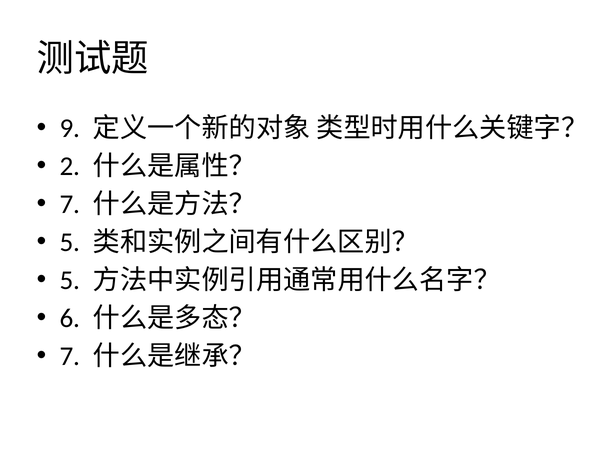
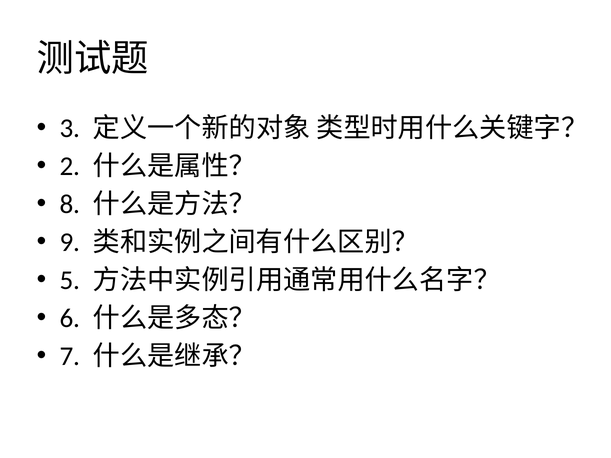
9: 9 -> 3 (70, 128)
7: 7 -> 8 (70, 204)
5: 5 -> 9 (70, 242)
